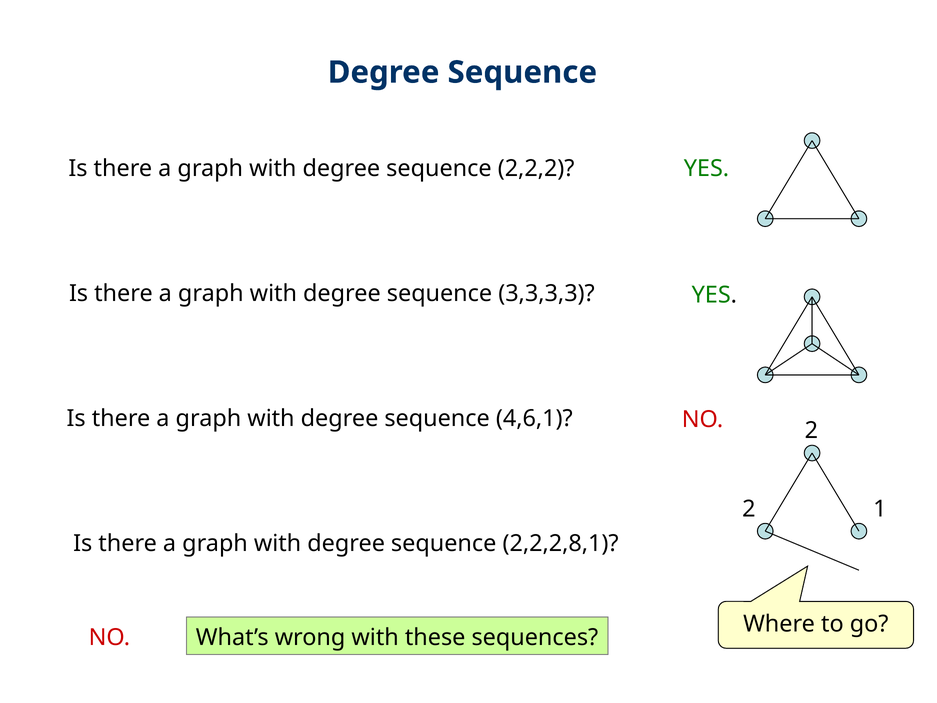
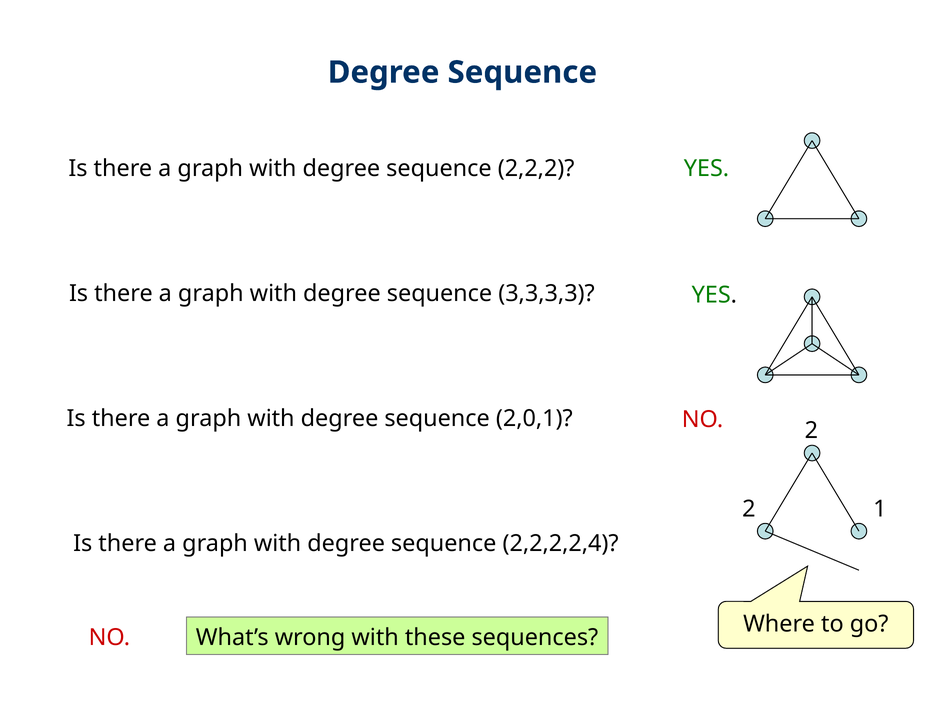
4,6,1: 4,6,1 -> 2,0,1 (534, 418)
2,2,2,8,1: 2,2,2,8,1 -> 2,2,2,2,4 (561, 543)
